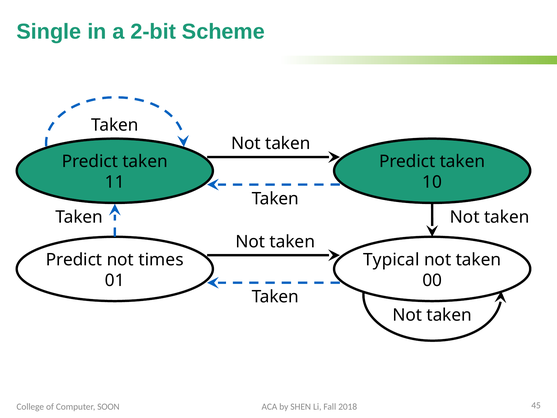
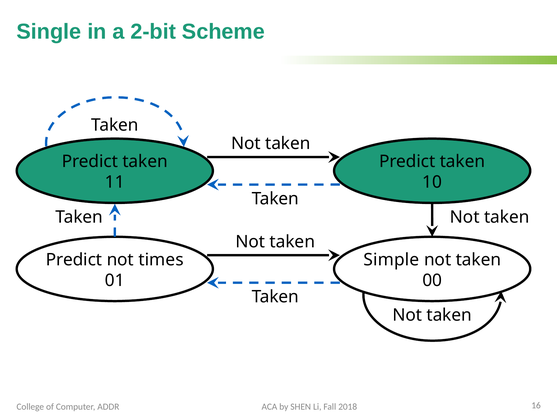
Typical: Typical -> Simple (391, 260)
SOON: SOON -> ADDR (108, 406)
45: 45 -> 16 (536, 405)
